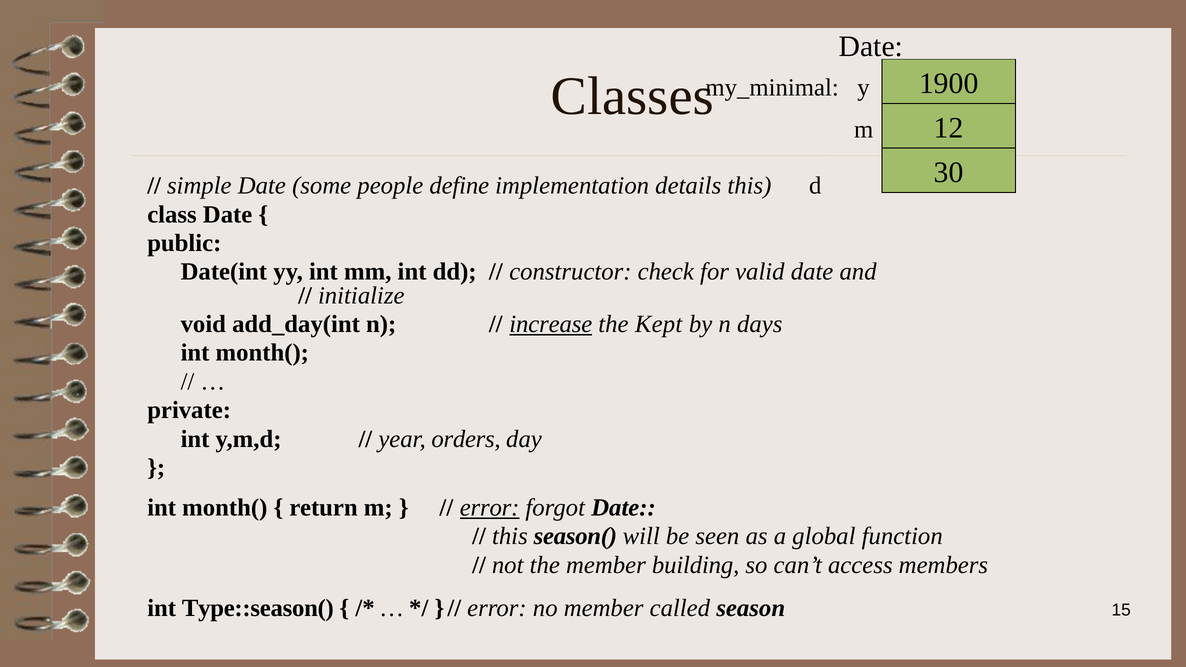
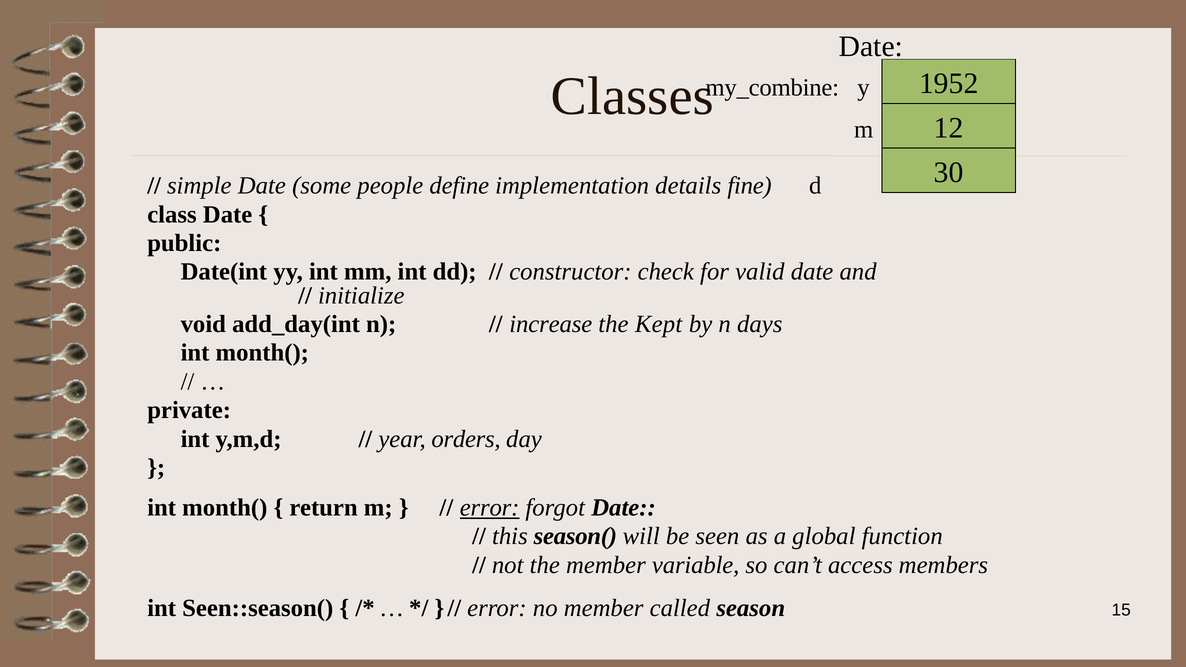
1900: 1900 -> 1952 (949, 84)
my_minimal: my_minimal -> my_combine (772, 88)
details this: this -> fine (750, 186)
increase underline: present -> none (551, 324)
building: building -> variable (696, 565)
Type::season(: Type::season( -> Seen::season( (258, 608)
